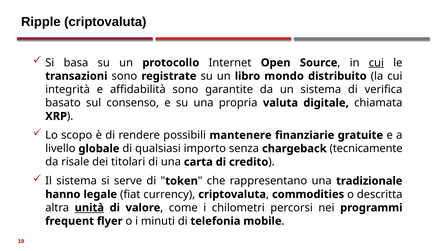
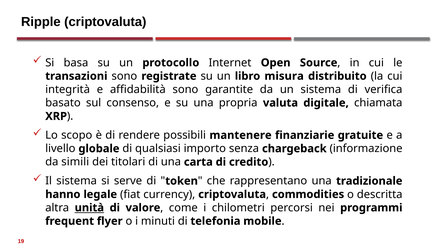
cui underline: present -> none (376, 63)
mondo: mondo -> misura (284, 76)
tecnicamente: tecnicamente -> informazione (366, 149)
risale: risale -> simili (75, 162)
